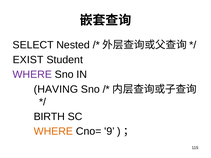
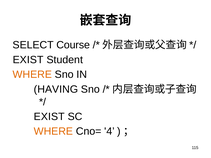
Nested: Nested -> Course (73, 45)
WHERE colour: purple -> orange (32, 75)
BIRTH: BIRTH -> EXIST (49, 117)
9: 9 -> 4 (109, 132)
